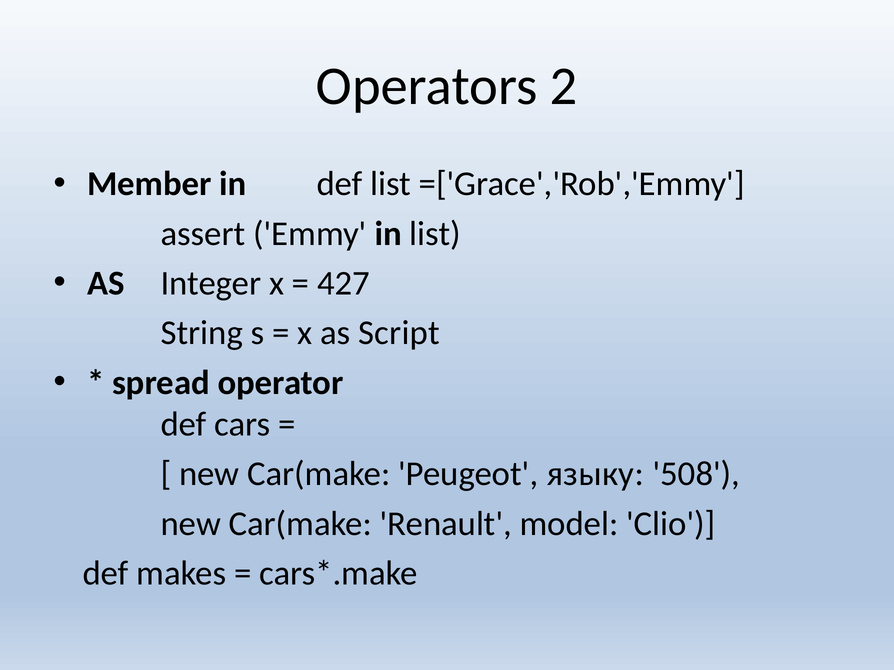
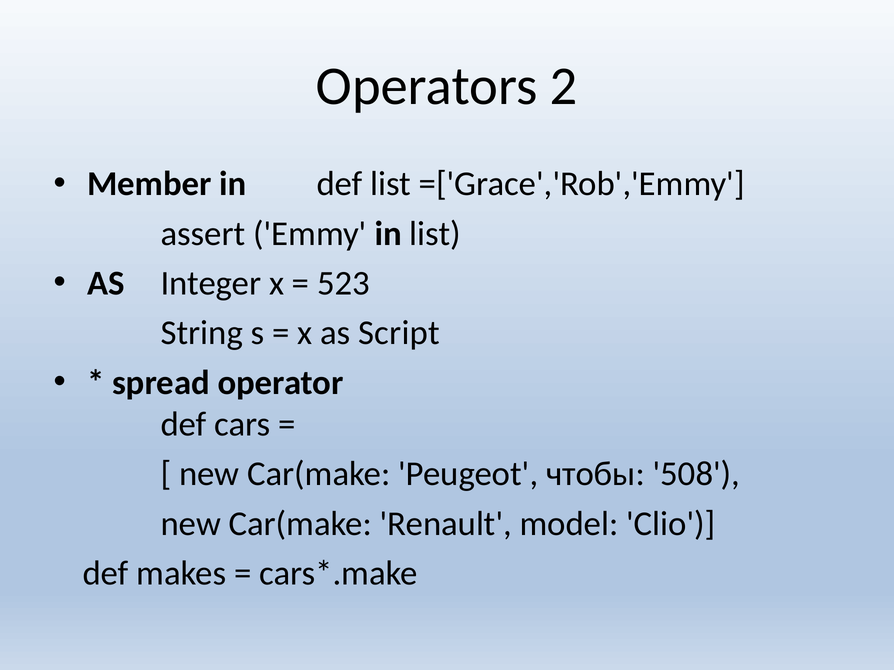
427: 427 -> 523 (343, 284)
языку: языку -> чтобы (595, 474)
